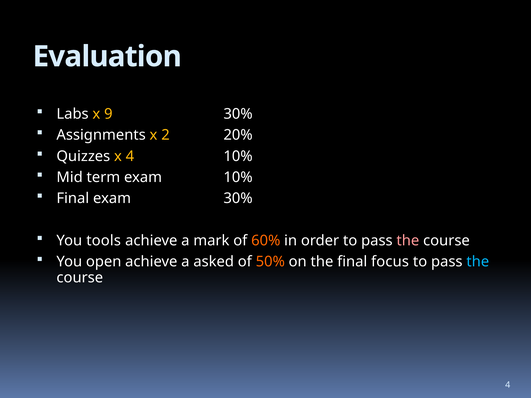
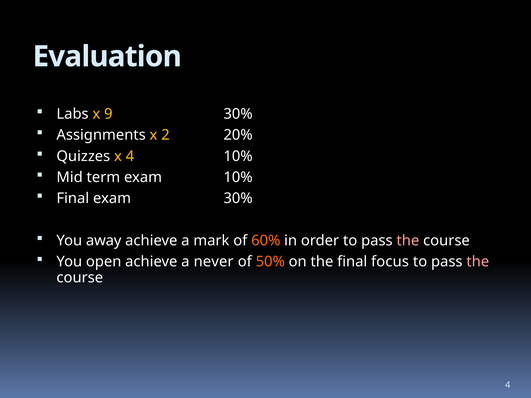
tools: tools -> away (104, 241)
asked: asked -> never (214, 262)
the colour: light blue -> pink (478, 262)
